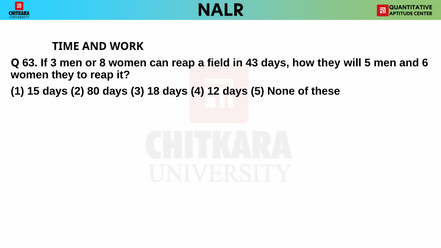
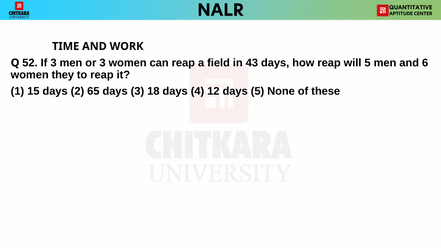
63: 63 -> 52 (30, 63)
or 8: 8 -> 3 (102, 63)
how they: they -> reap (329, 63)
80: 80 -> 65 (93, 91)
